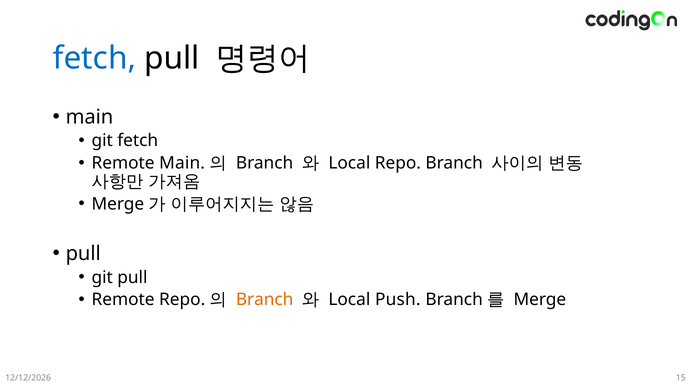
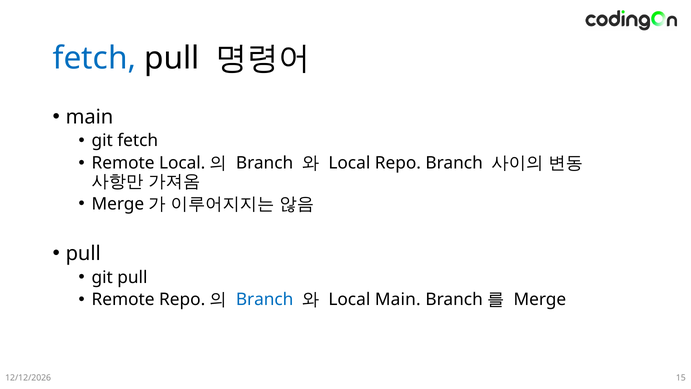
Remote Main: Main -> Local (182, 163)
Branch colour: orange -> blue (265, 299)
Local Push: Push -> Main (398, 299)
